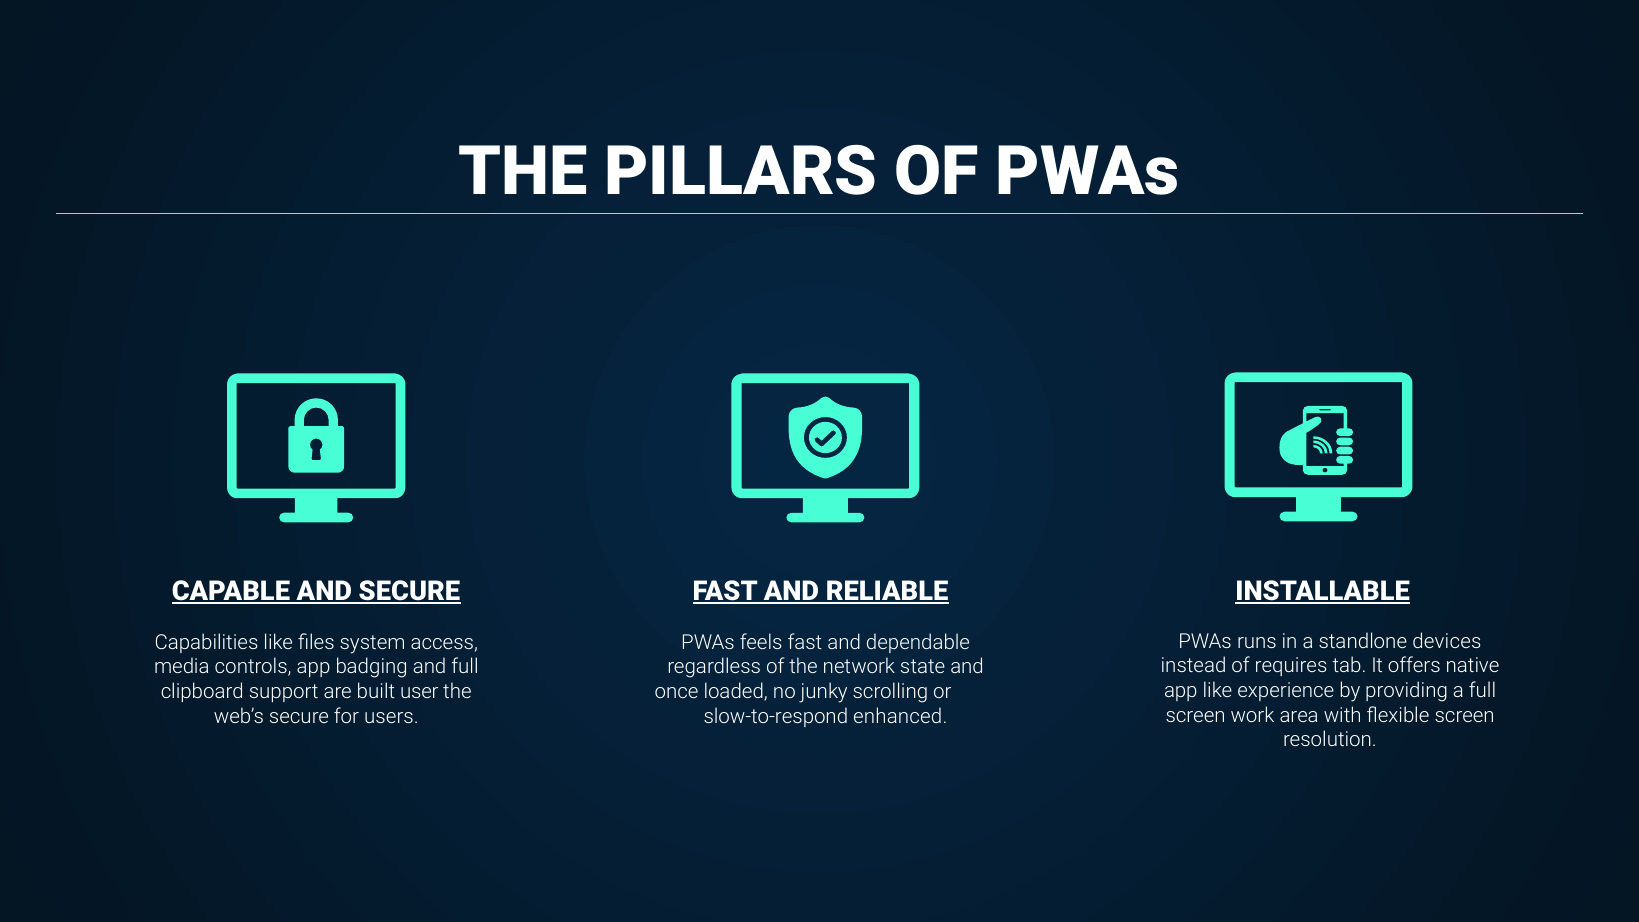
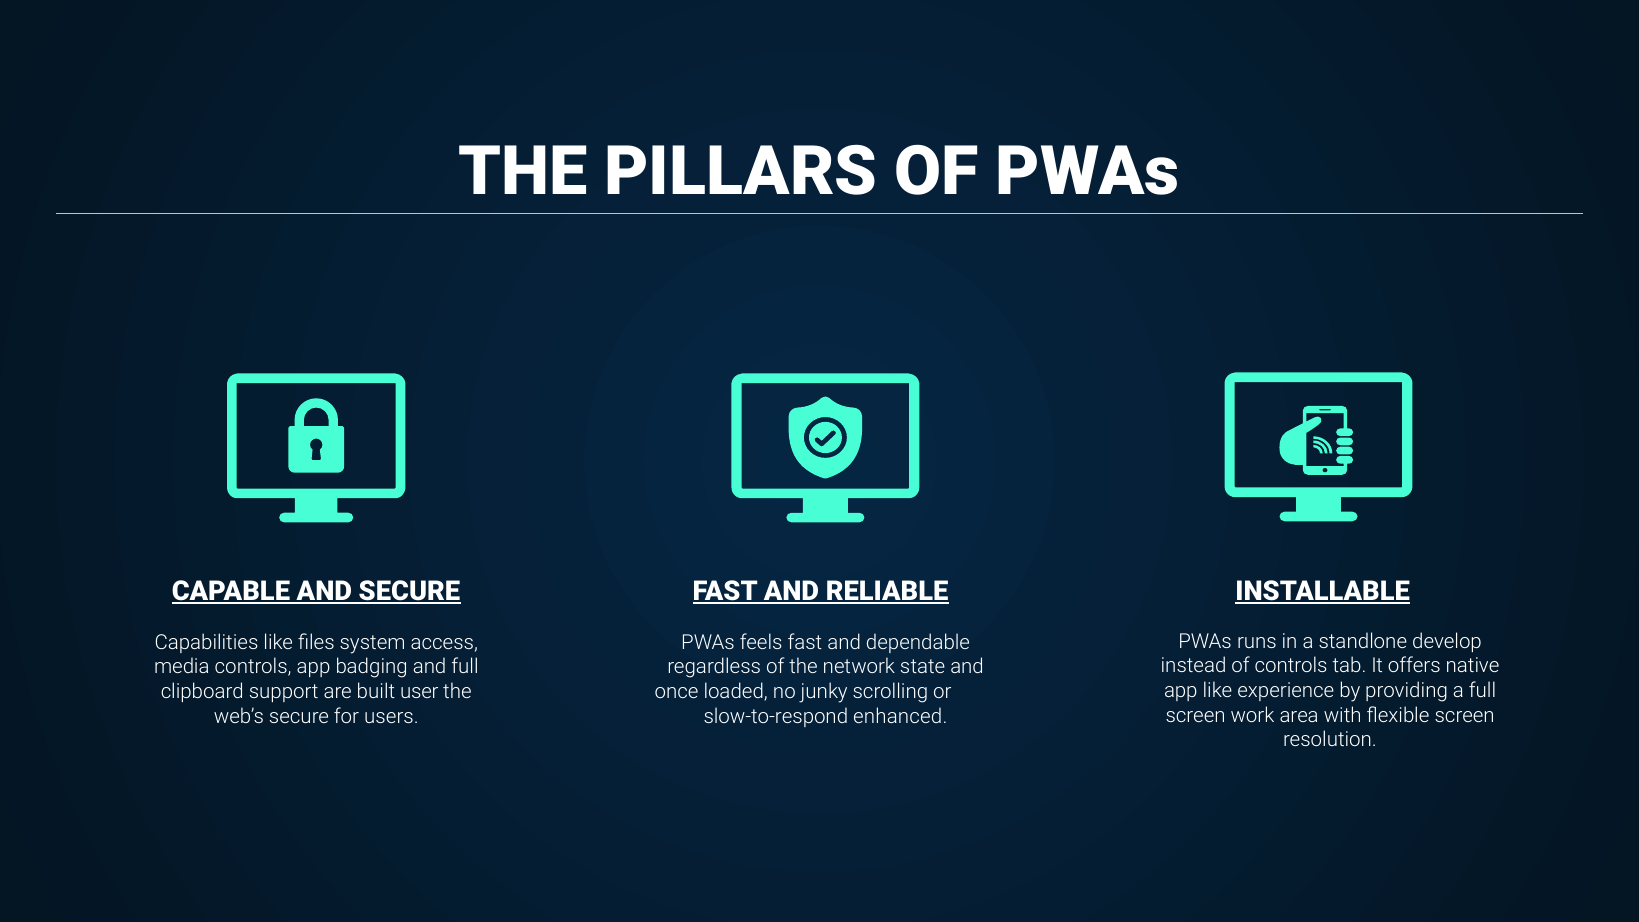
devices: devices -> develop (1447, 641)
of requires: requires -> controls (1291, 666)
